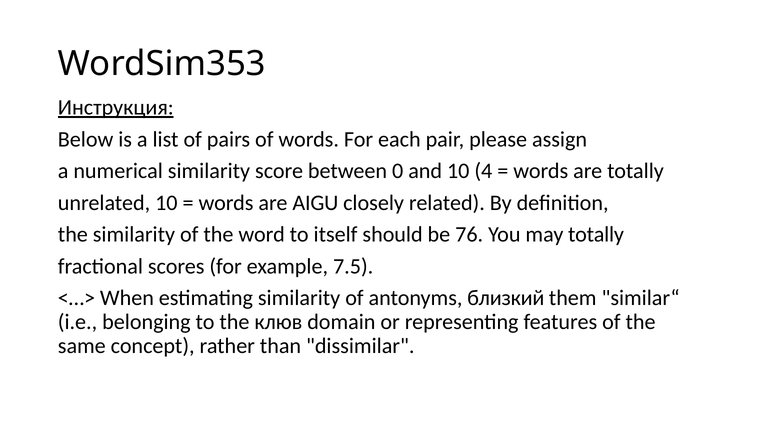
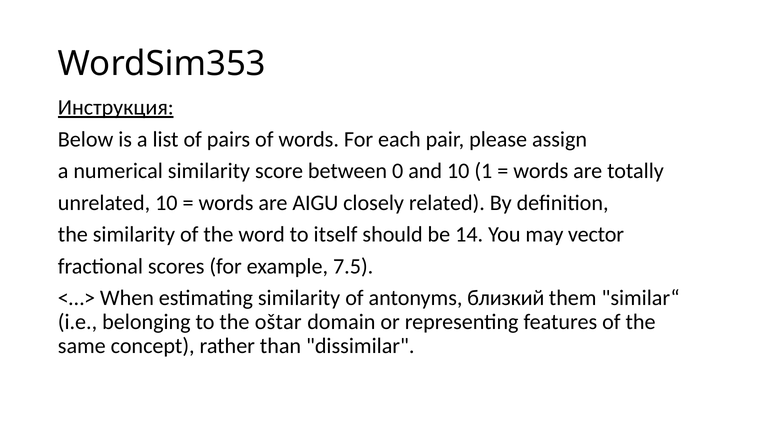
4: 4 -> 1 (483, 171)
76: 76 -> 14 (469, 235)
may totally: totally -> vector (596, 235)
клюв: клюв -> oštar (278, 322)
